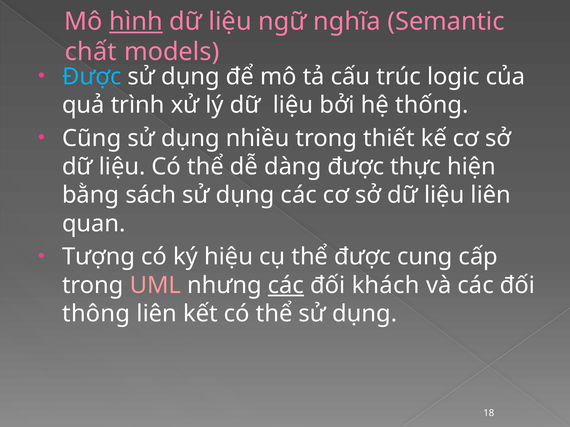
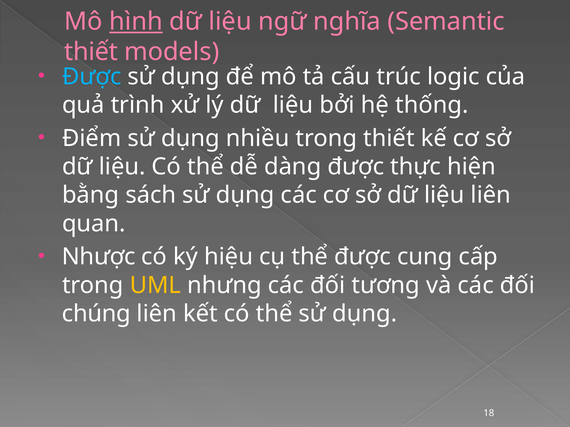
chất: chất -> thiết (91, 52)
Cũng: Cũng -> Điểm (92, 138)
Tượng: Tượng -> Nhược (99, 257)
UML colour: pink -> yellow (155, 286)
các underline: present -> none (286, 286)
khách: khách -> tương (386, 286)
thông: thông -> chúng (96, 314)
